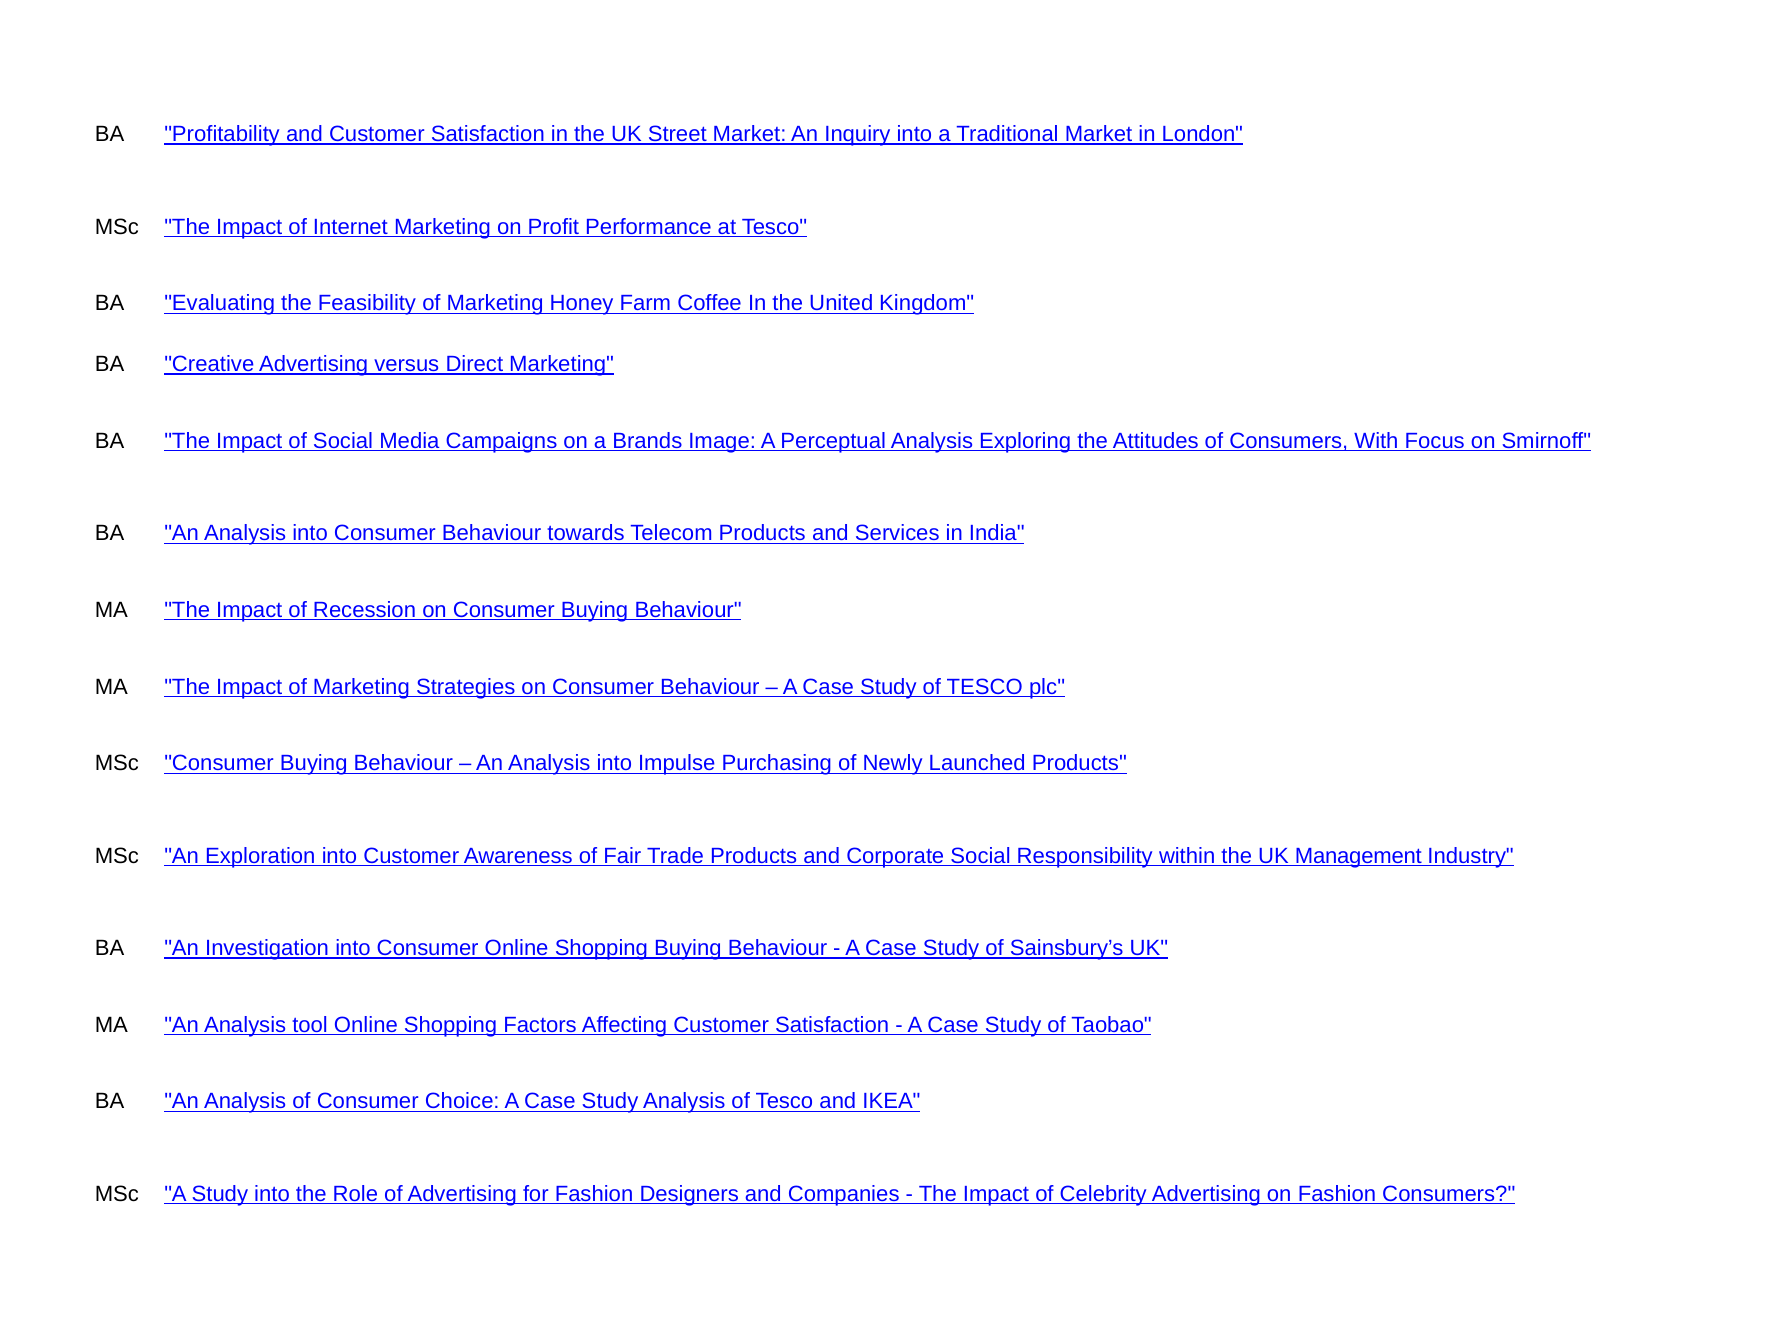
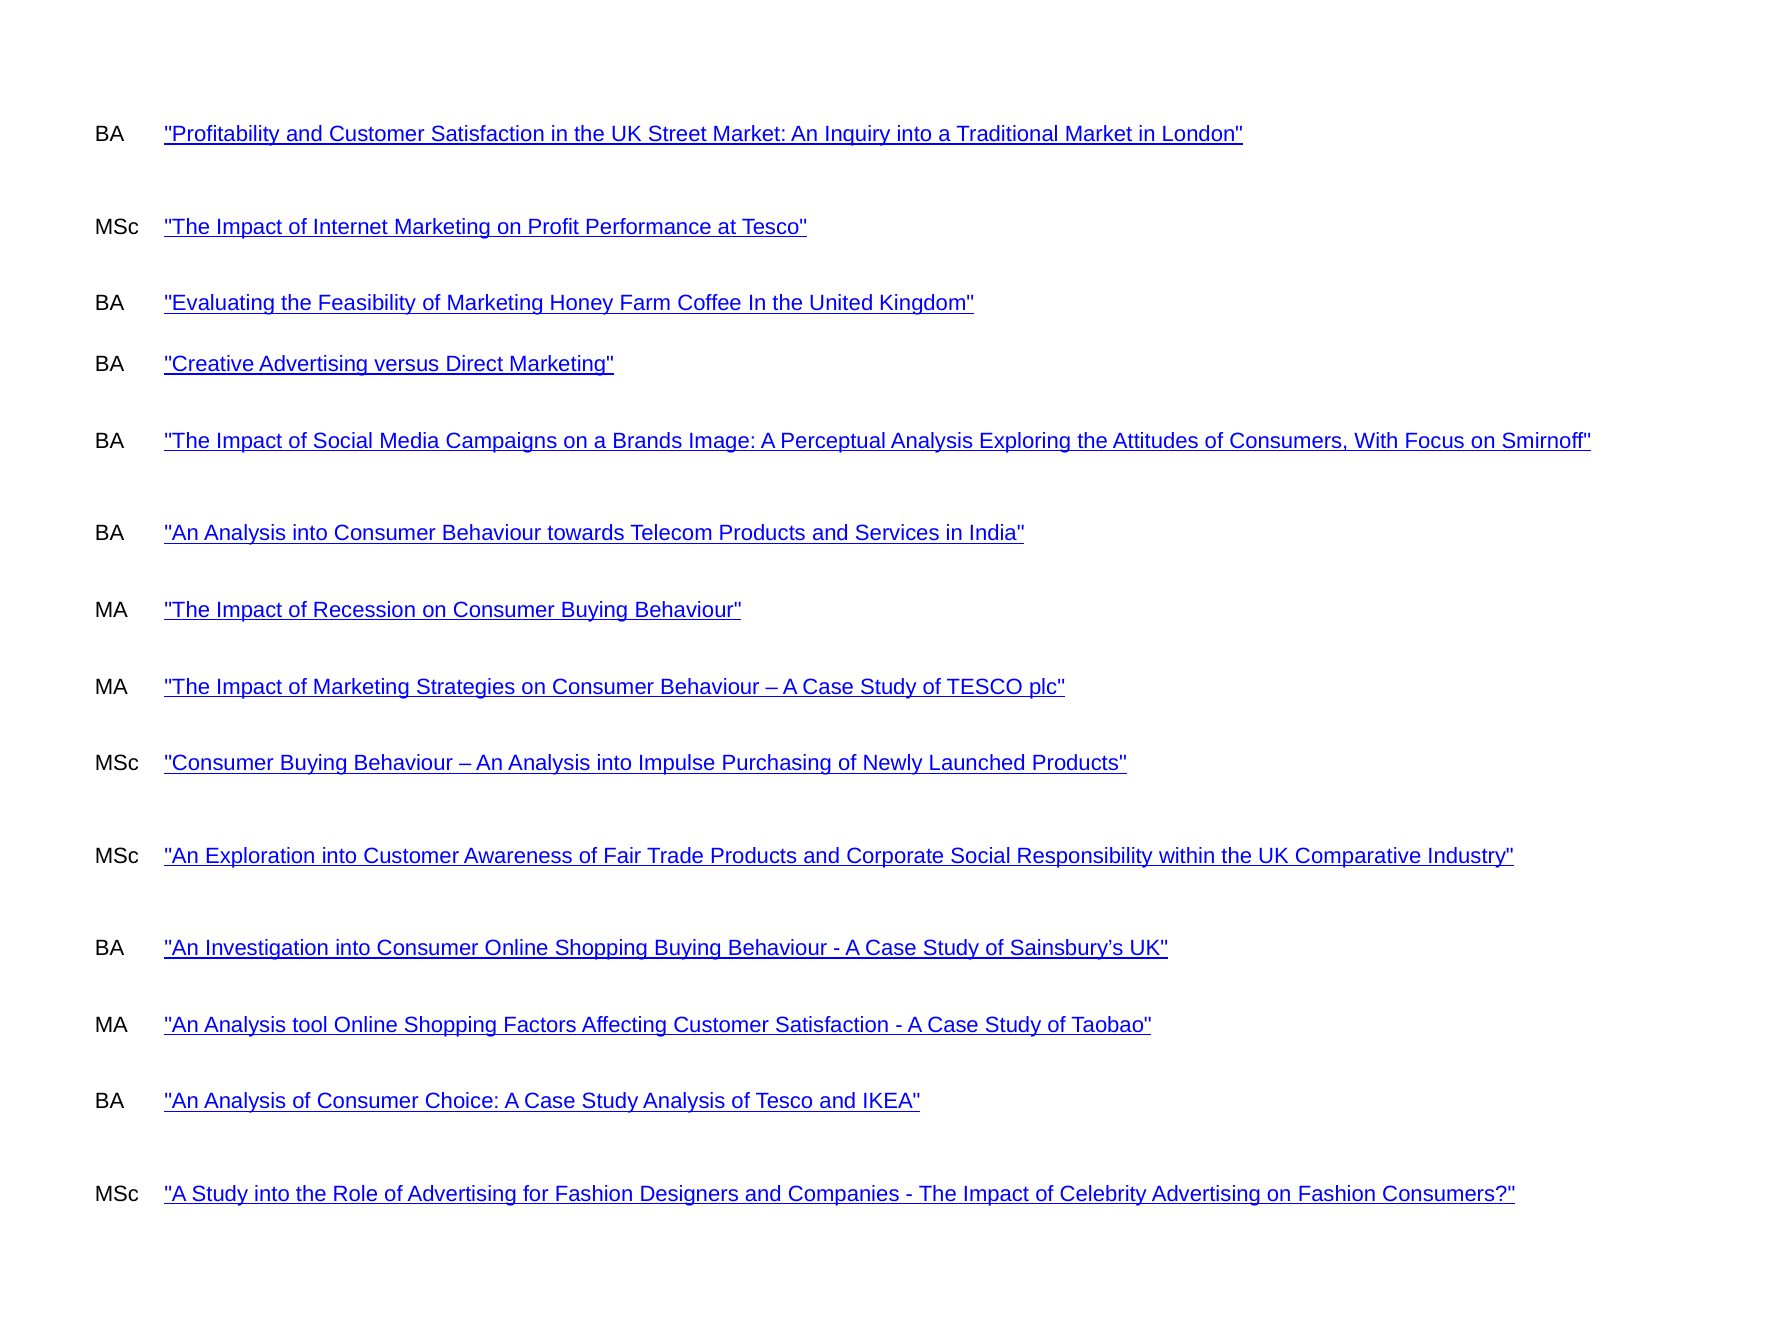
Management: Management -> Comparative (1358, 856)
